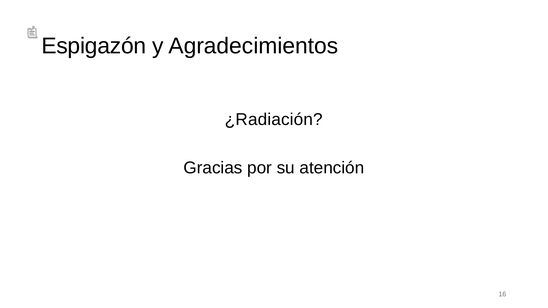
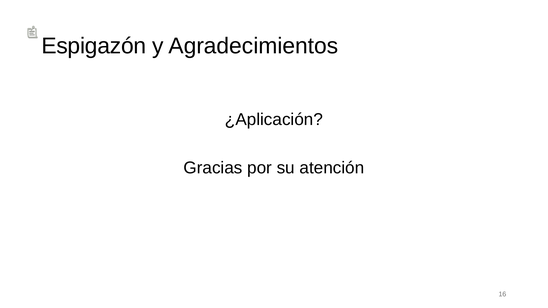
¿Radiación: ¿Radiación -> ¿Aplicación (274, 120)
